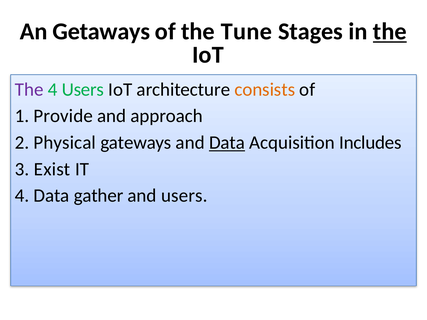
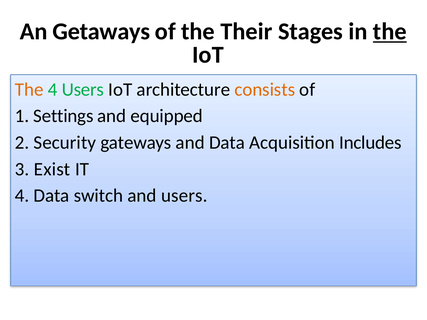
Tune: Tune -> Their (246, 31)
The colour: purple -> orange (29, 90)
Provide: Provide -> Settings (63, 116)
approach: approach -> equipped (167, 116)
Physical: Physical -> Security (65, 143)
Data underline: present -> none (227, 143)
gather: gather -> switch (98, 196)
